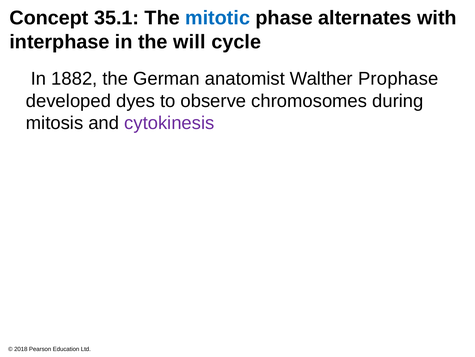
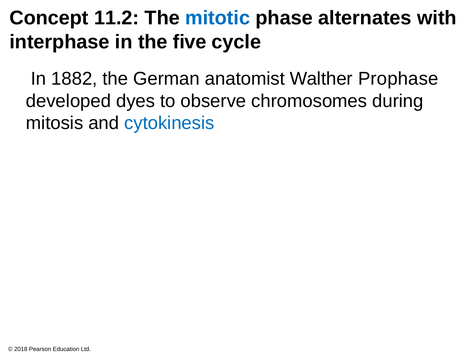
35.1: 35.1 -> 11.2 (117, 18)
will: will -> five (190, 42)
cytokinesis colour: purple -> blue (169, 123)
